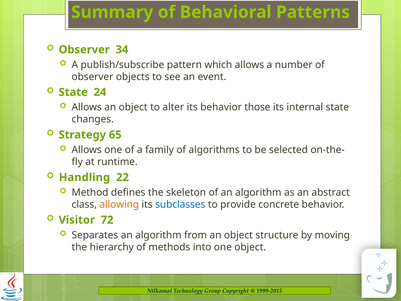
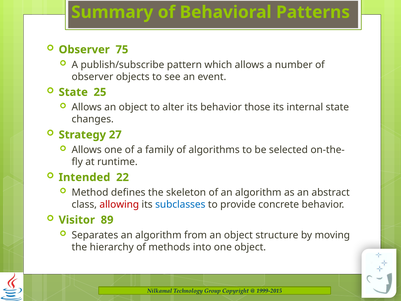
34: 34 -> 75 (122, 50)
24: 24 -> 25 (100, 92)
65: 65 -> 27 (115, 135)
Handling: Handling -> Intended (84, 177)
allowing colour: orange -> red (119, 204)
72: 72 -> 89 (107, 220)
